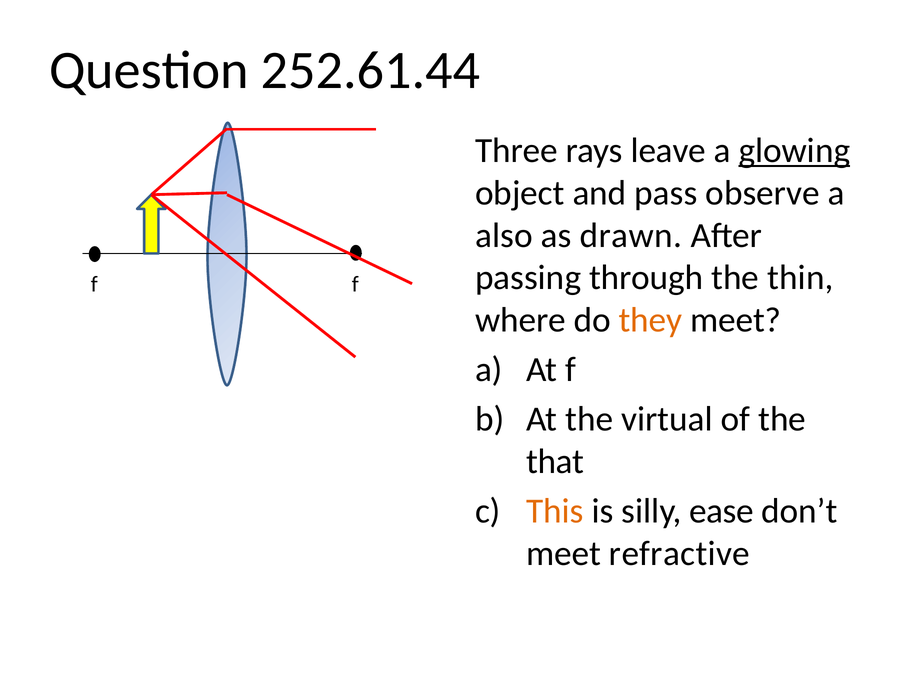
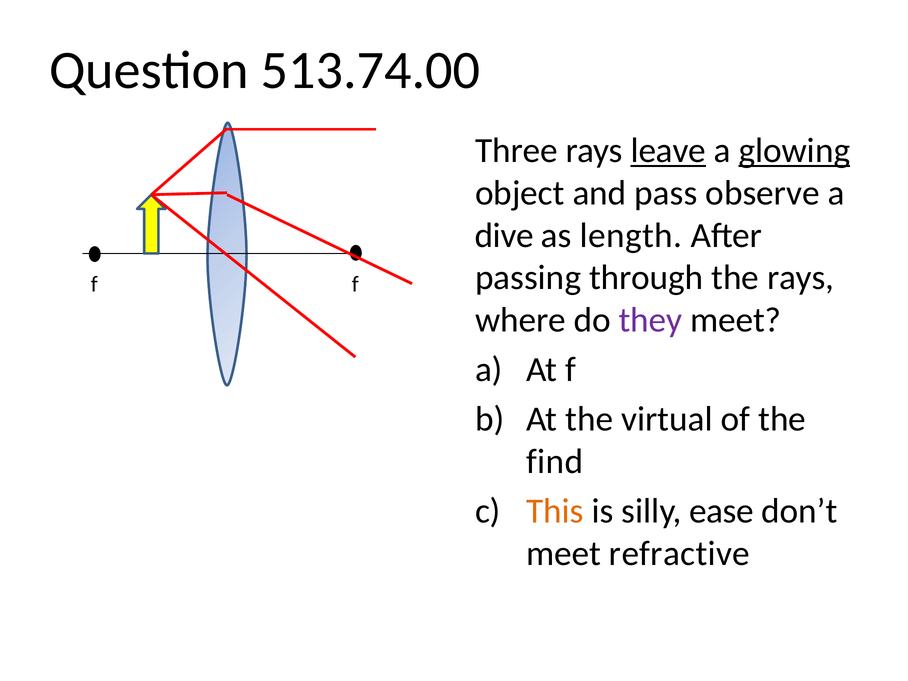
252.61.44: 252.61.44 -> 513.74.00 (371, 70)
leave underline: none -> present (668, 151)
also: also -> dive (504, 235)
drawn: drawn -> length (631, 235)
the thin: thin -> rays (800, 278)
they colour: orange -> purple (650, 320)
that: that -> find (555, 462)
